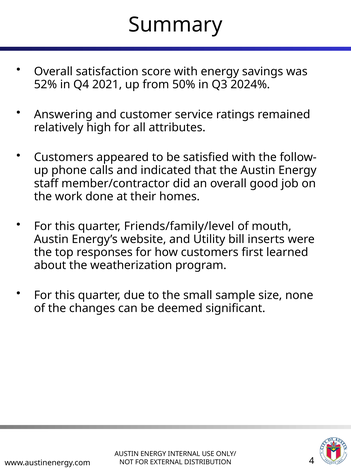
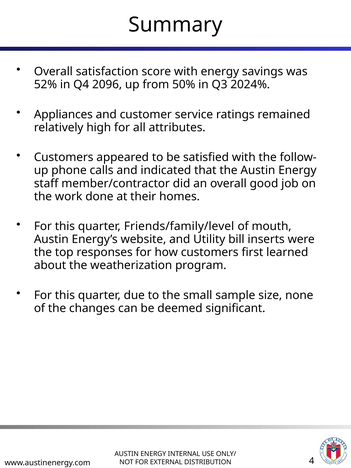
2021: 2021 -> 2096 (107, 85)
Answering: Answering -> Appliances (63, 114)
